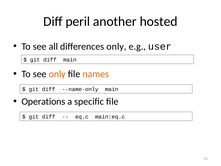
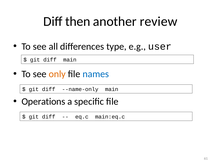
peril: peril -> then (78, 21)
hosted: hosted -> review (159, 21)
differences only: only -> type (116, 46)
names colour: orange -> blue (96, 74)
